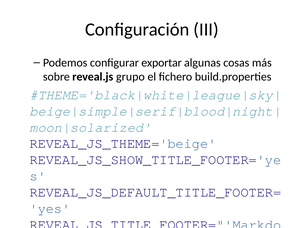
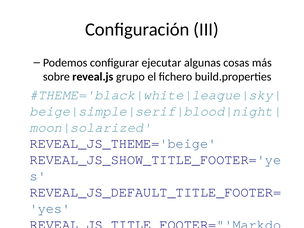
exportar: exportar -> ejecutar (161, 63)
